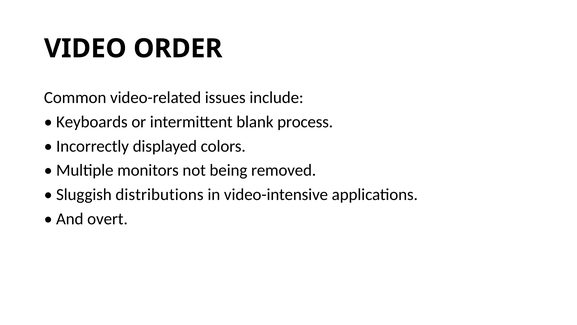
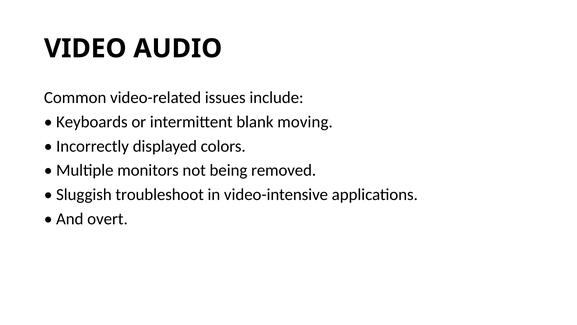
ORDER: ORDER -> AUDIO (178, 48)
process: process -> moving (305, 122)
distributions: distributions -> troubleshoot (160, 194)
